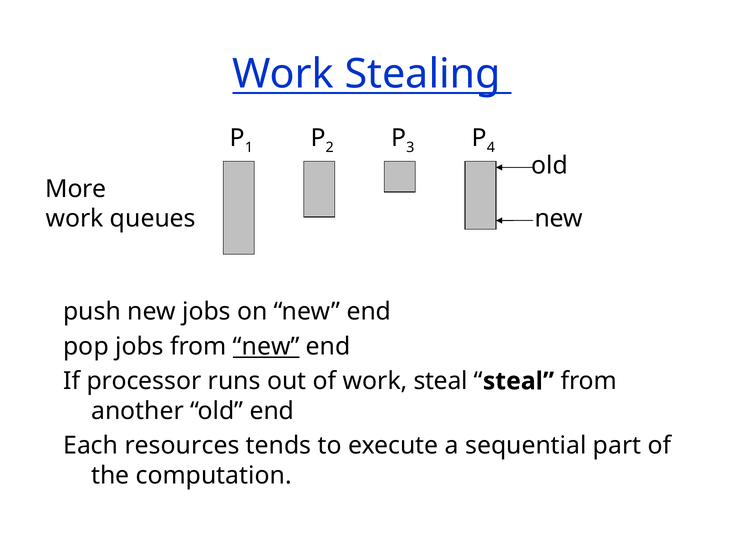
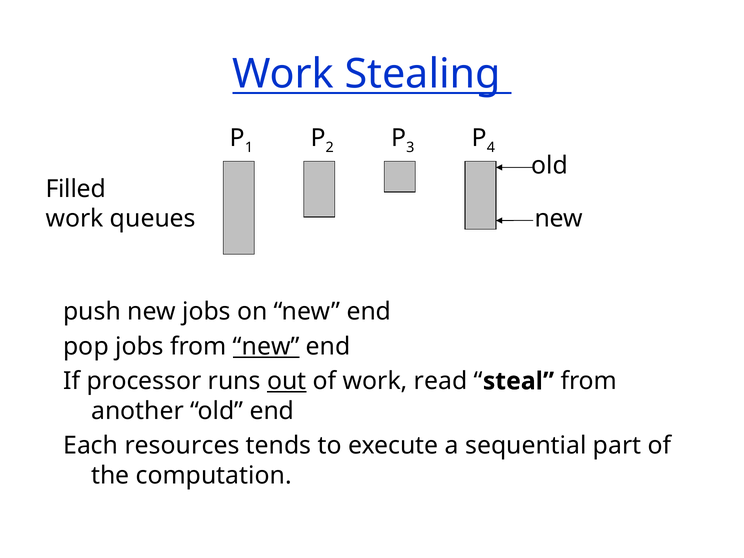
More: More -> Filled (76, 189)
out underline: none -> present (287, 381)
work steal: steal -> read (441, 381)
